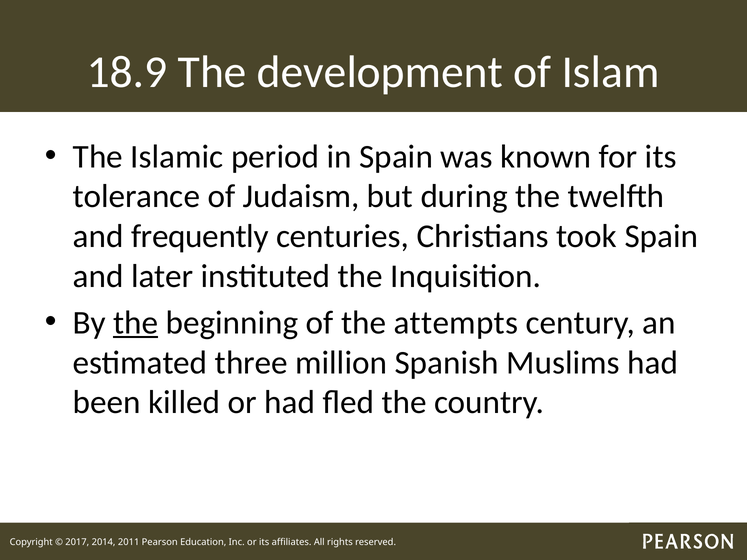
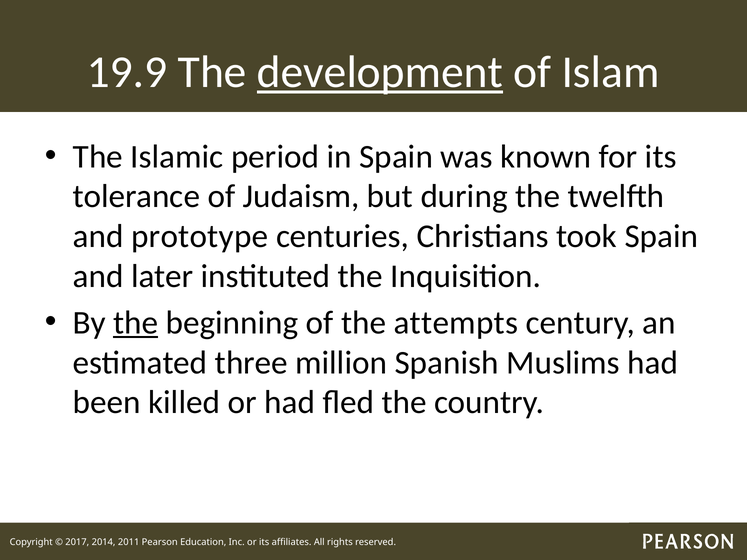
18.9: 18.9 -> 19.9 (127, 72)
development underline: none -> present (380, 72)
frequently: frequently -> prototype (200, 236)
